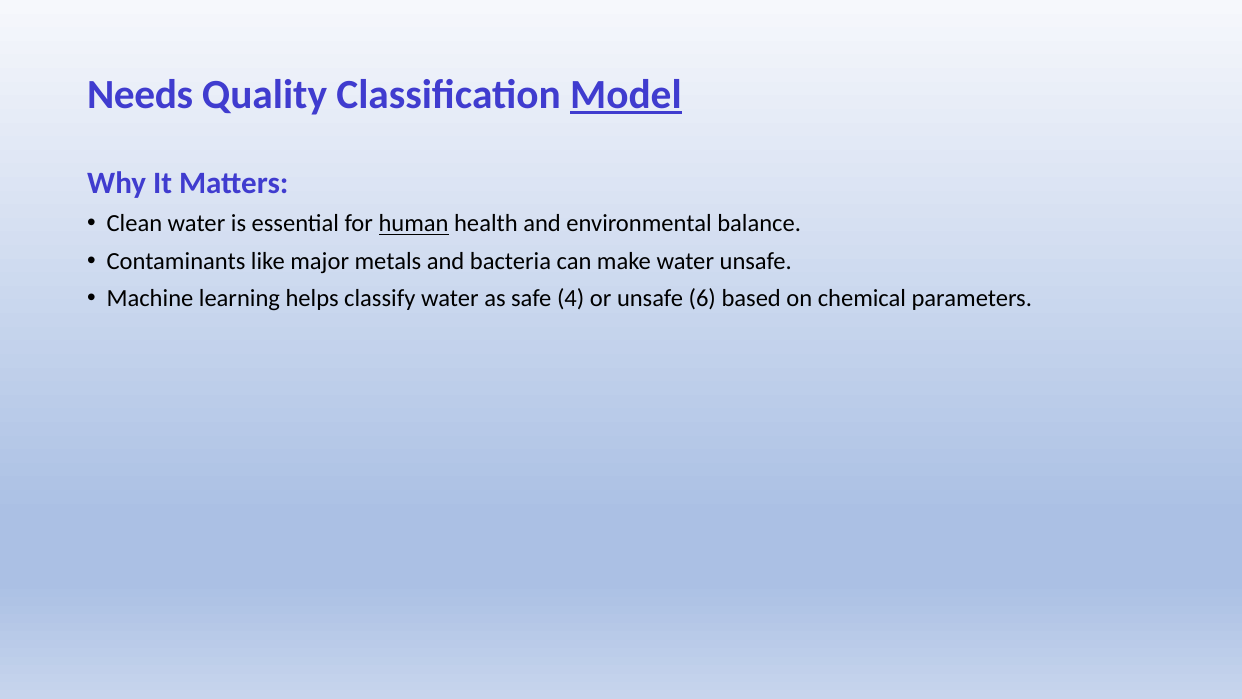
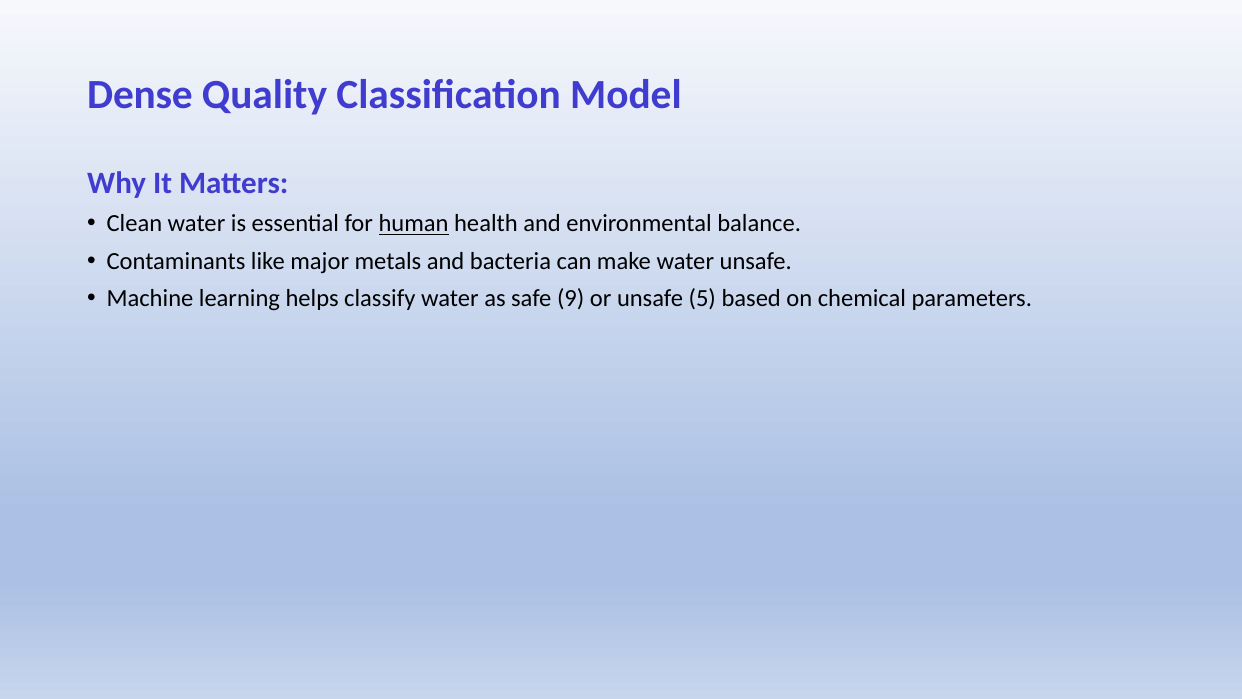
Needs: Needs -> Dense (140, 94)
Model underline: present -> none (626, 94)
4: 4 -> 9 (571, 298)
6: 6 -> 5 (702, 298)
